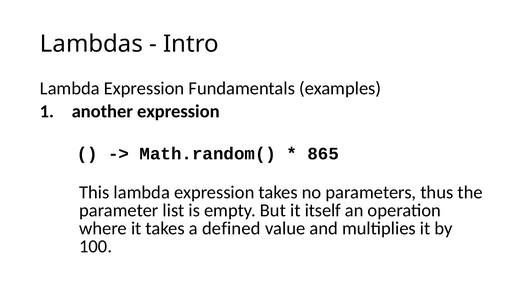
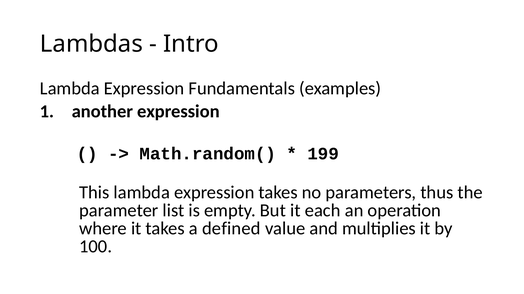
865: 865 -> 199 (323, 154)
itself: itself -> each (323, 211)
